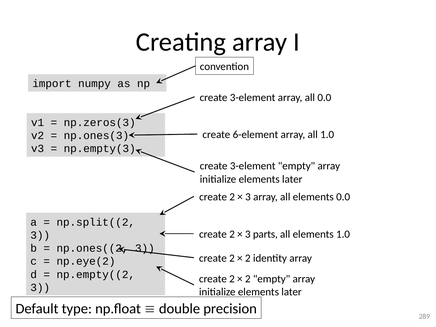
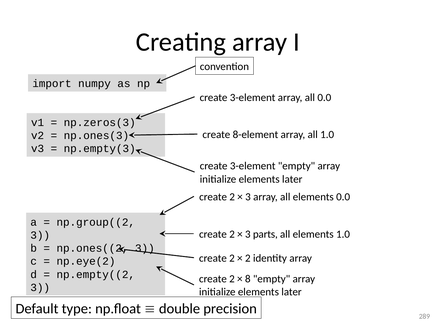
6-element: 6-element -> 8-element (255, 135)
np.split((2: np.split((2 -> np.group((2 (96, 222)
2: 2 -> 8 (248, 279)
